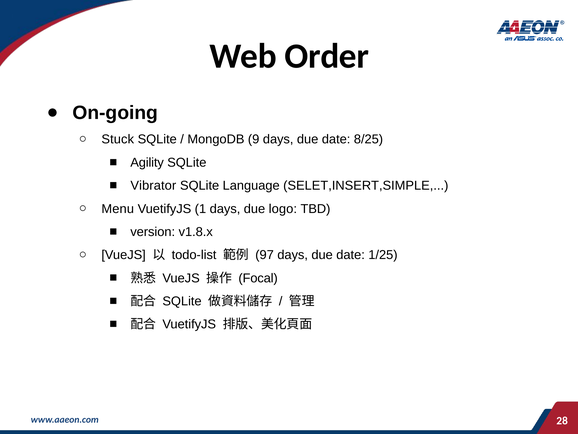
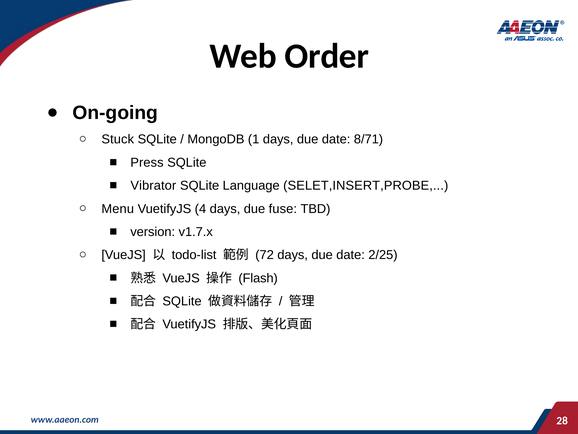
9: 9 -> 1 (254, 139)
8/25: 8/25 -> 8/71 (368, 139)
Agility: Agility -> Press (147, 162)
SELET,INSERT,SIMPLE: SELET,INSERT,SIMPLE -> SELET,INSERT,PROBE (366, 185)
1: 1 -> 4 (200, 209)
logo: logo -> fuse (283, 209)
v1.8.x: v1.8.x -> v1.7.x (196, 232)
97: 97 -> 72 (265, 255)
1/25: 1/25 -> 2/25 (383, 255)
Focal: Focal -> Flash (258, 278)
